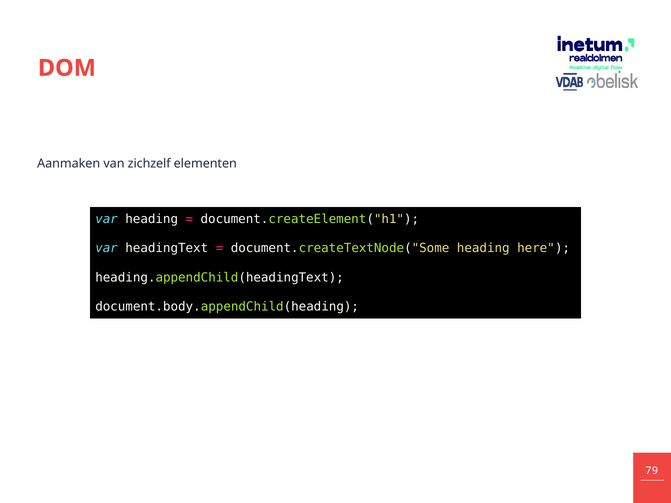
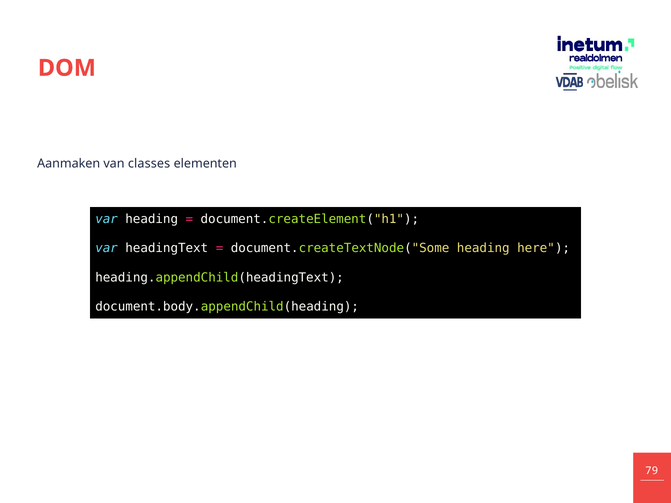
zichzelf: zichzelf -> classes (149, 164)
